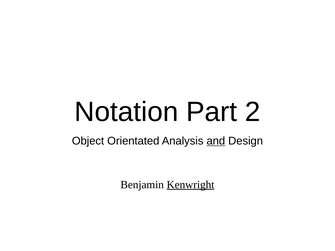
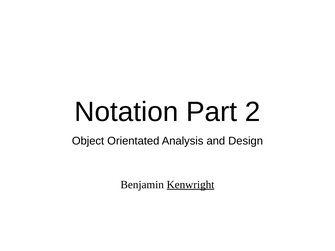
and underline: present -> none (216, 141)
